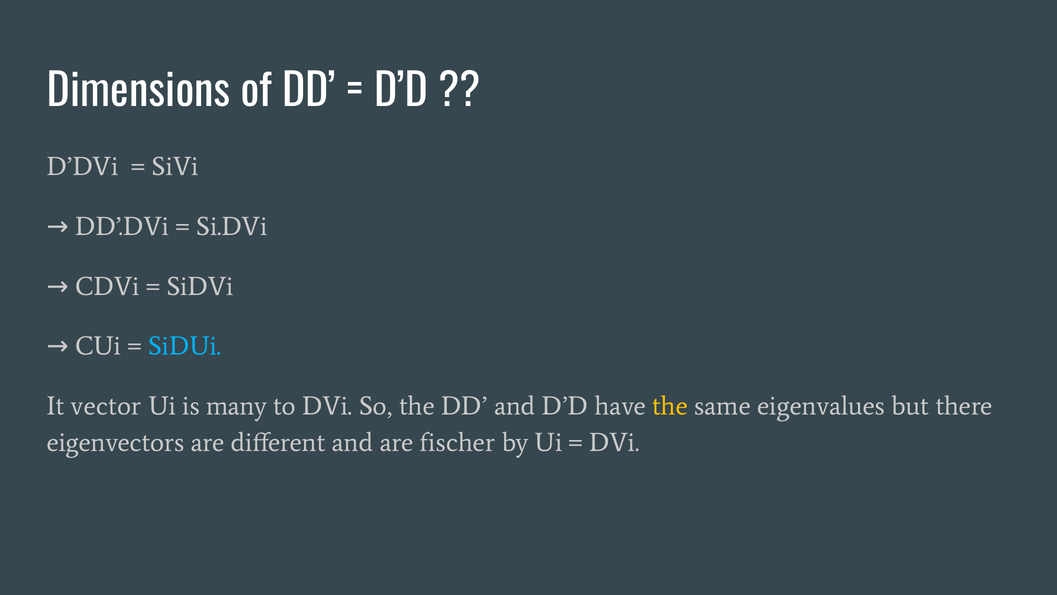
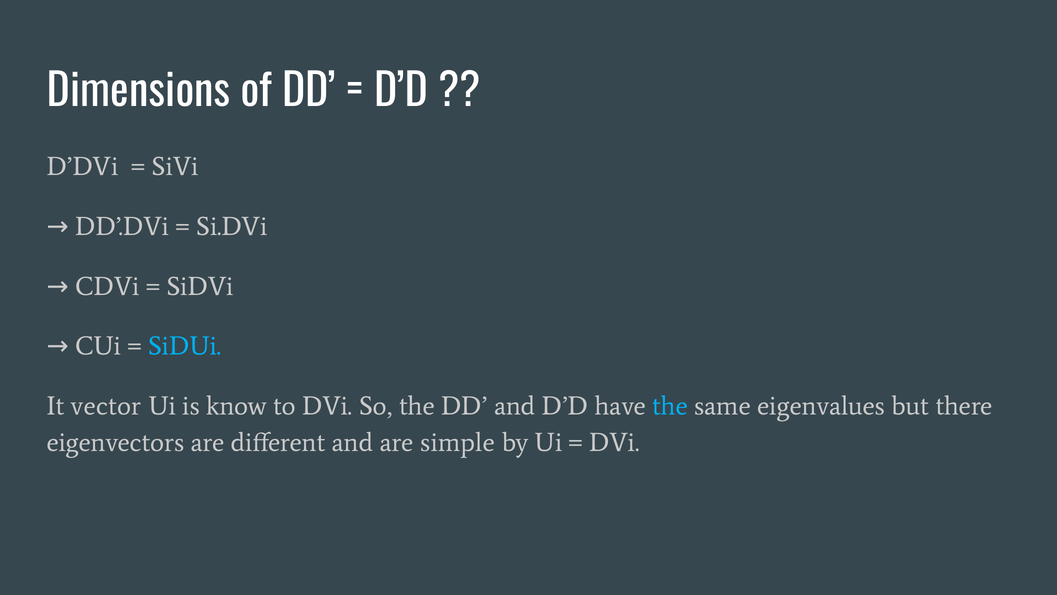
many: many -> know (237, 406)
the colour: yellow -> light blue (670, 406)
fischer: fischer -> simple (458, 442)
